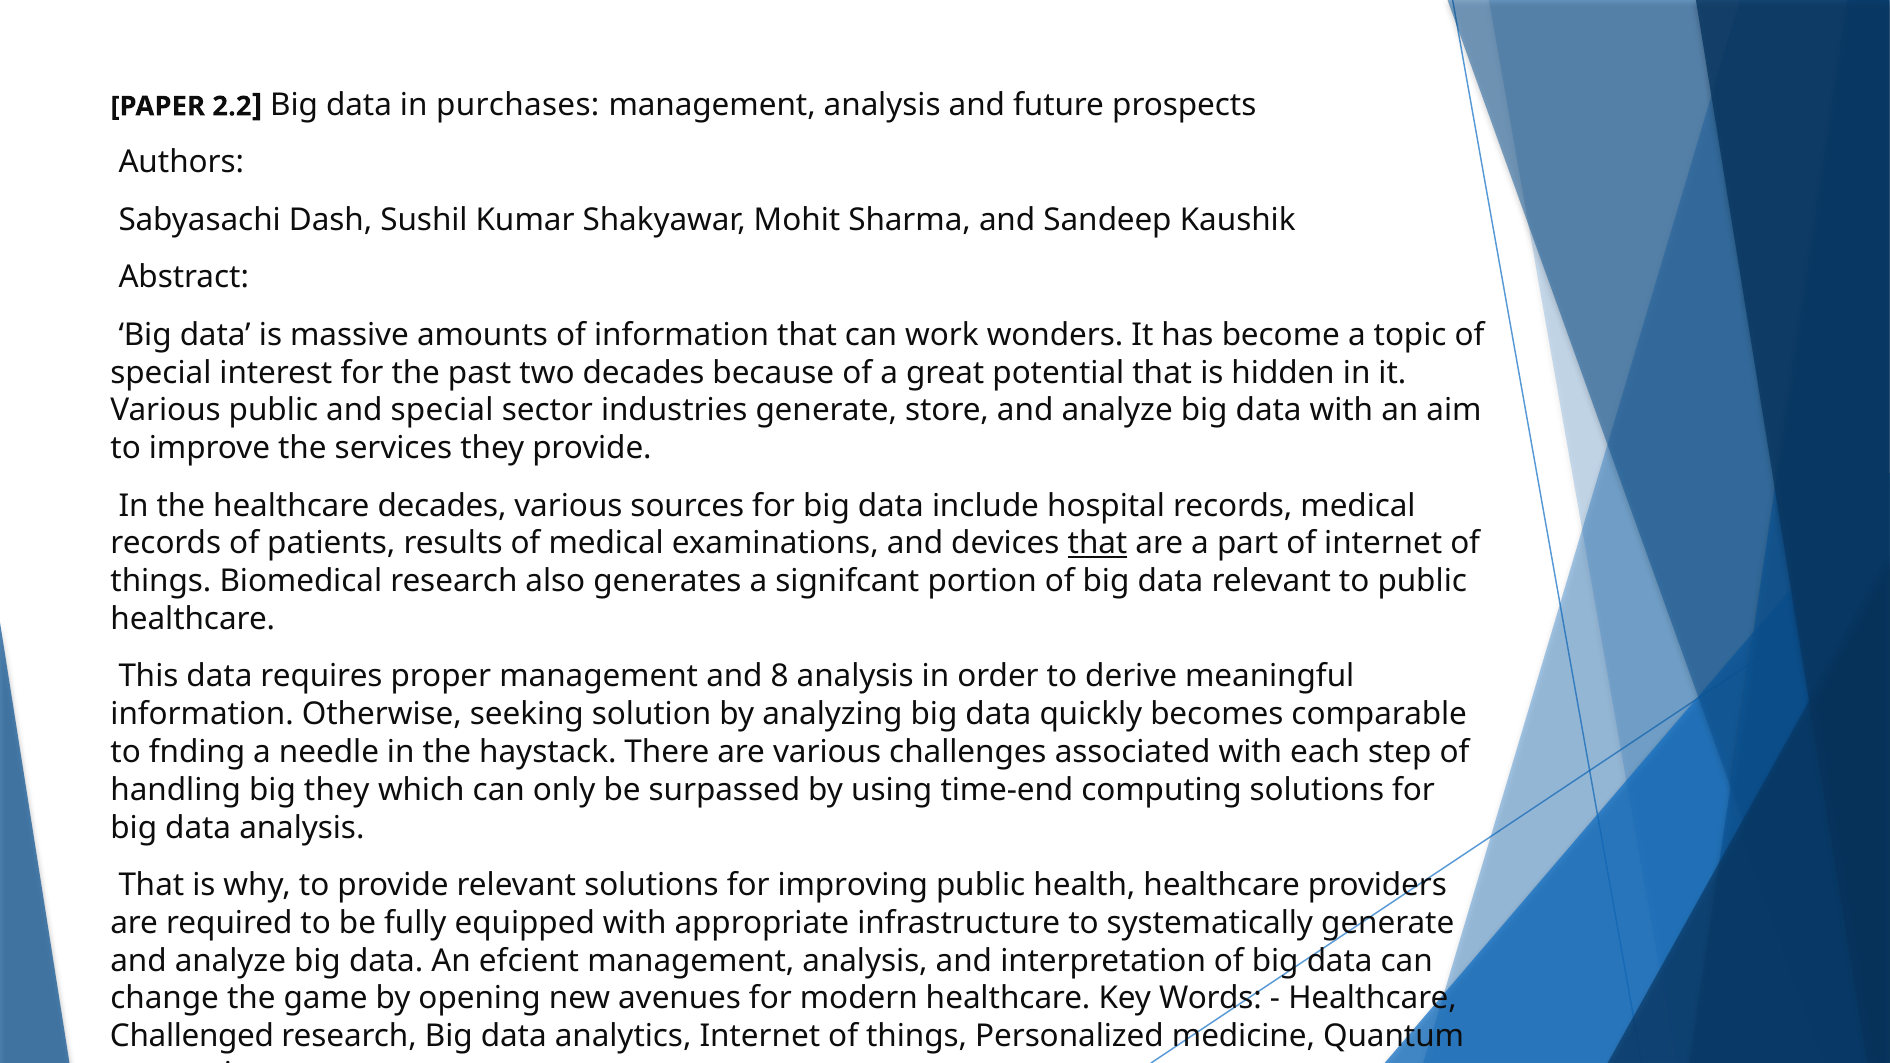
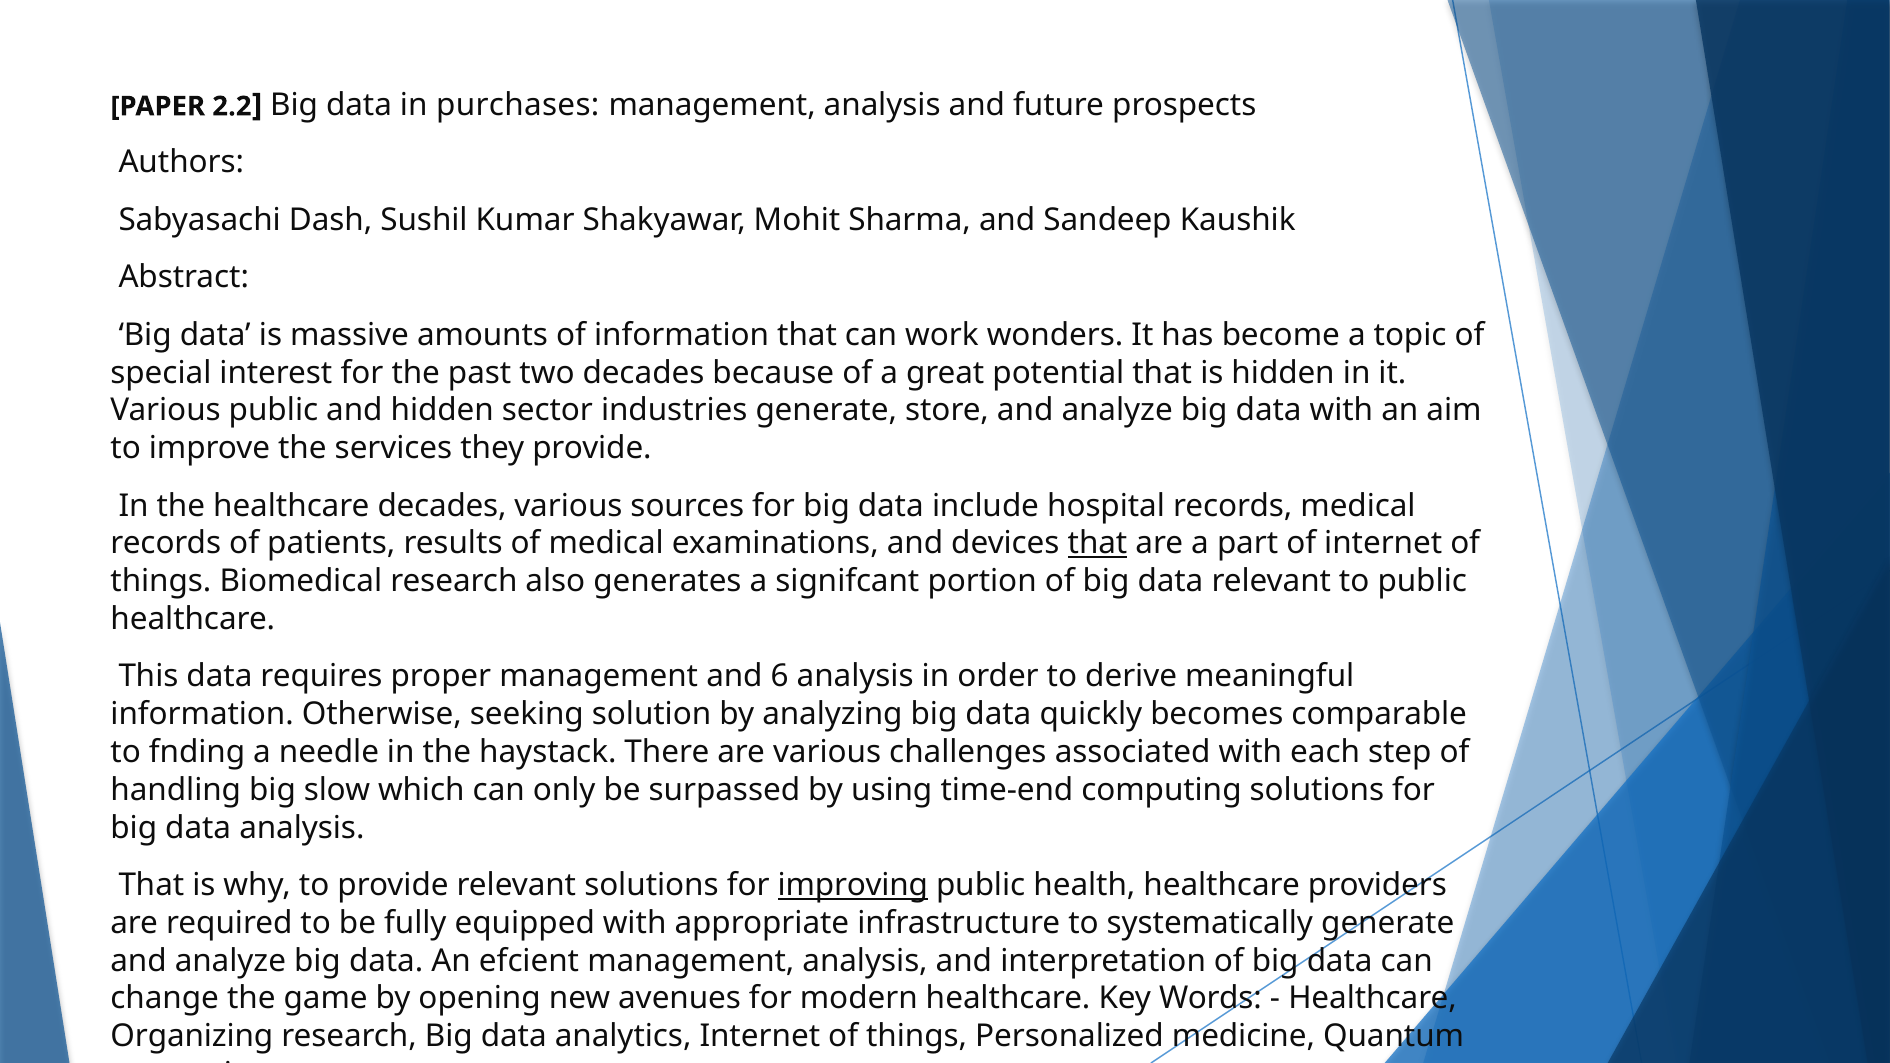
and special: special -> hidden (442, 411)
8: 8 -> 6 (780, 677)
big they: they -> slow (337, 790)
improving underline: none -> present (853, 885)
Challenged: Challenged -> Organizing (192, 1036)
